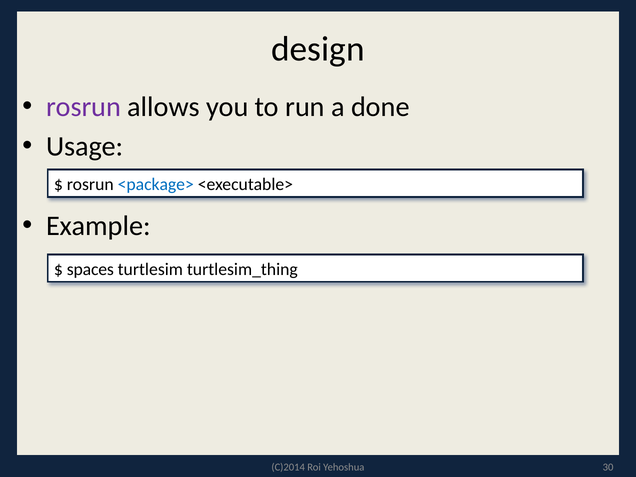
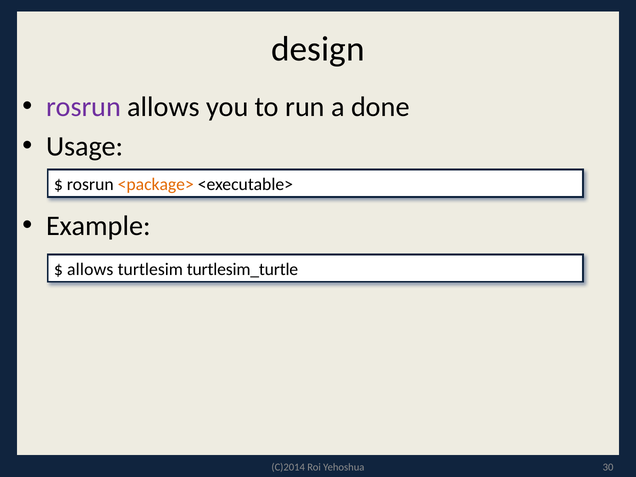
<package> colour: blue -> orange (156, 185)
spaces: spaces -> allows (90, 269)
turtlesim_thing: turtlesim_thing -> turtlesim_turtle (242, 269)
